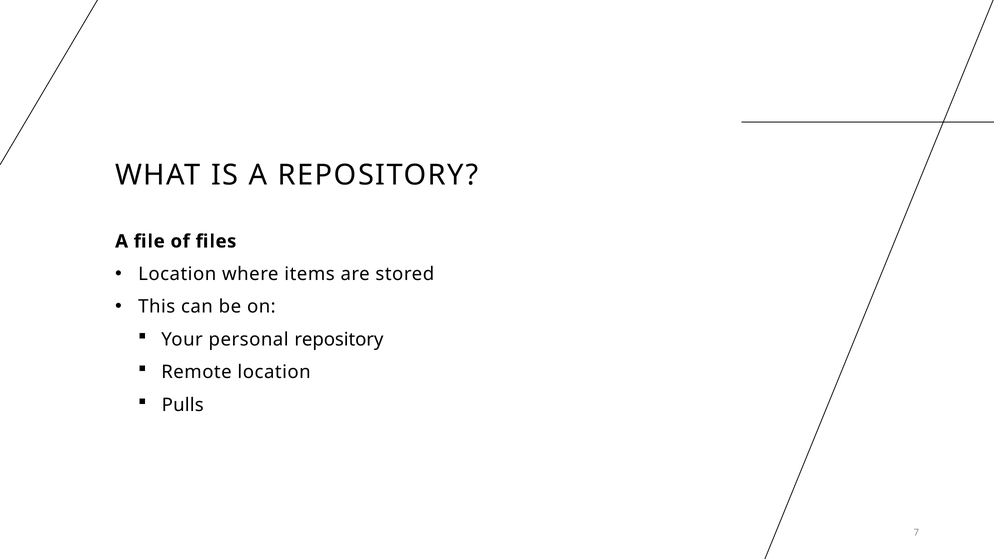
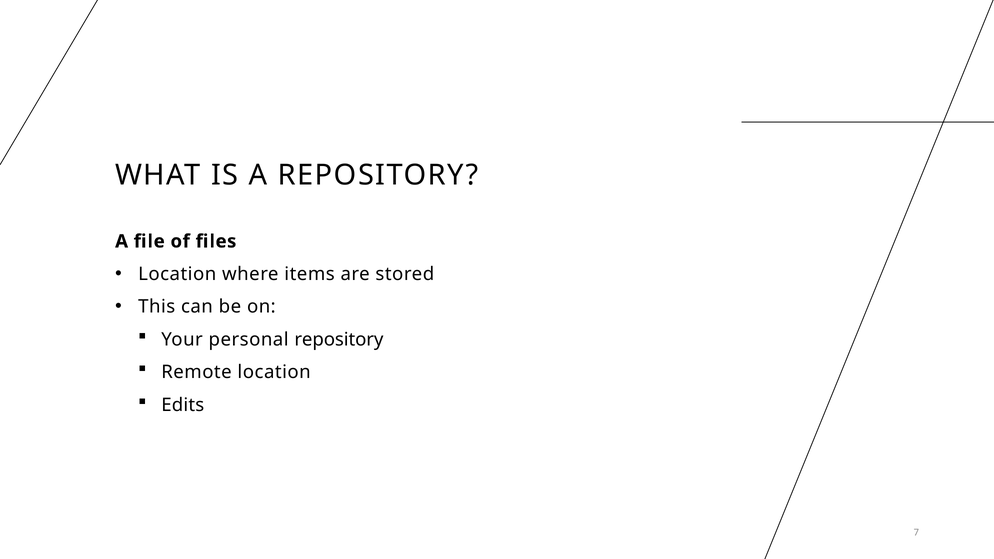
Pulls: Pulls -> Edits (183, 405)
